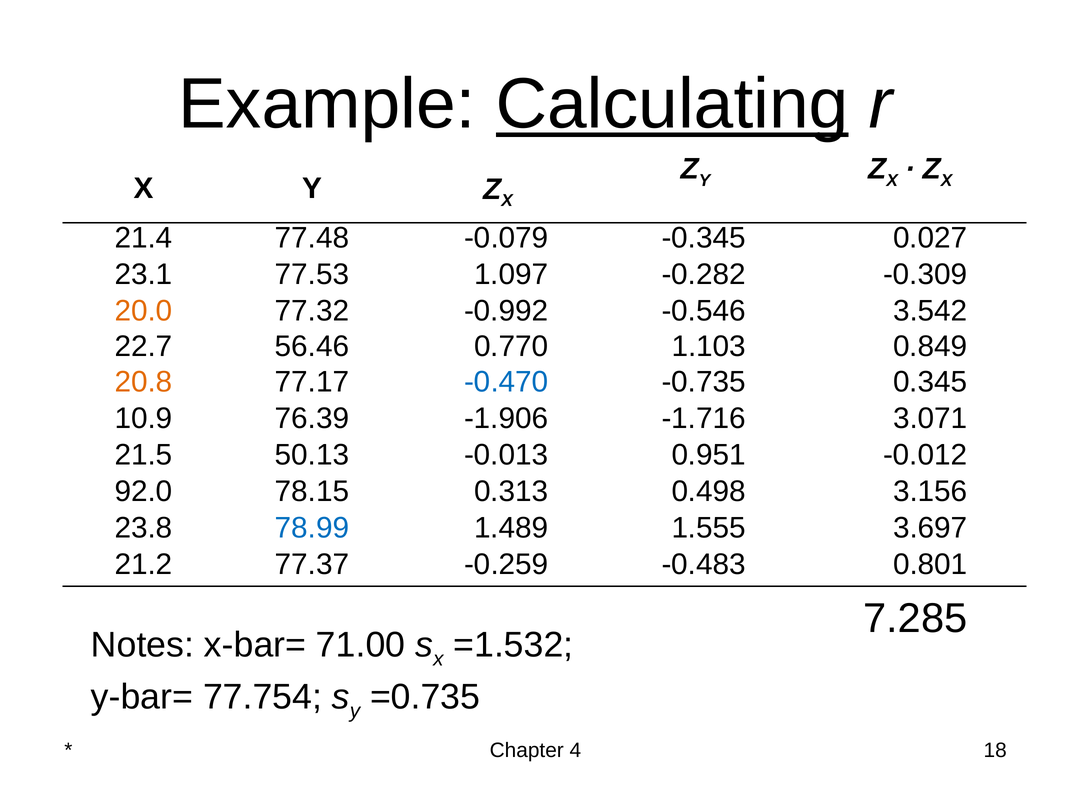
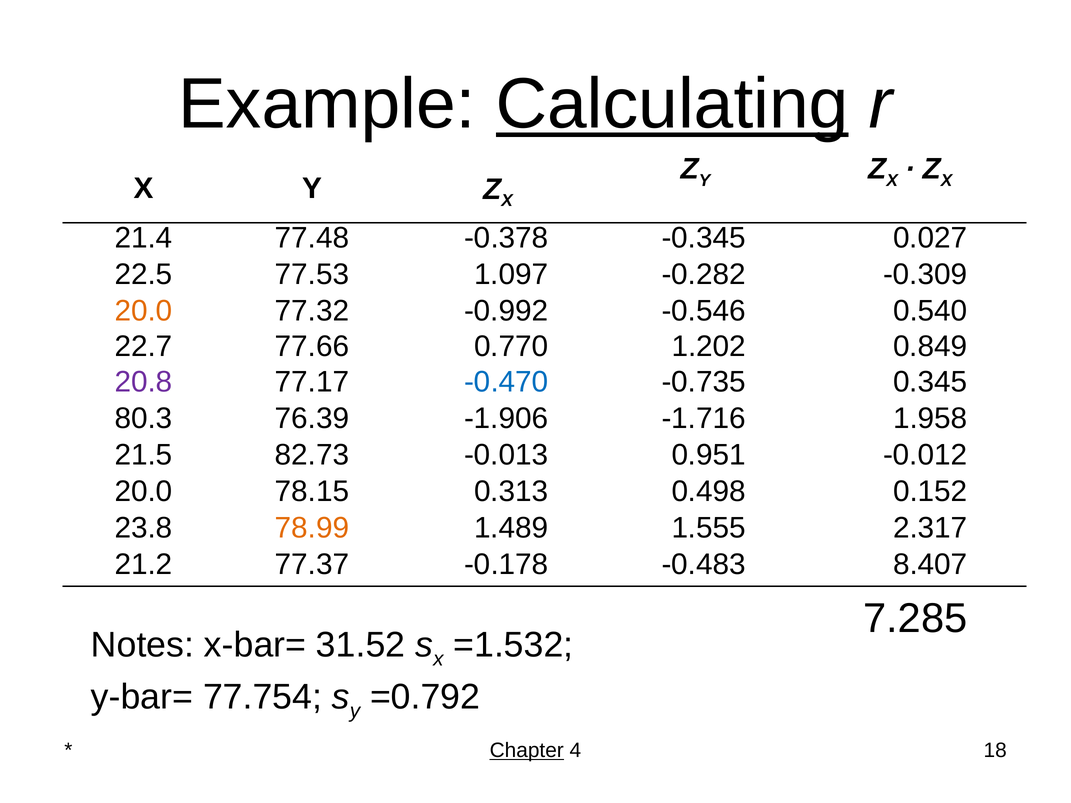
-0.079: -0.079 -> -0.378 (506, 238)
23.1: 23.1 -> 22.5 (144, 274)
3.542: 3.542 -> 0.540 (930, 311)
56.46: 56.46 -> 77.66 (312, 346)
1.103: 1.103 -> 1.202 (709, 346)
20.8 colour: orange -> purple (144, 382)
10.9: 10.9 -> 80.3 (144, 419)
3.071: 3.071 -> 1.958 (930, 419)
50.13: 50.13 -> 82.73 (312, 455)
92.0: 92.0 -> 20.0 (144, 492)
3.156: 3.156 -> 0.152 (930, 492)
78.99 colour: blue -> orange (312, 528)
3.697: 3.697 -> 2.317 (930, 528)
-0.259: -0.259 -> -0.178 (506, 565)
0.801: 0.801 -> 8.407 (930, 565)
71.00: 71.00 -> 31.52 (361, 645)
=0.735: =0.735 -> =0.792 (425, 697)
Chapter underline: none -> present (527, 751)
